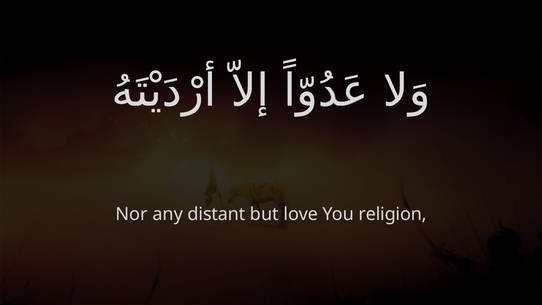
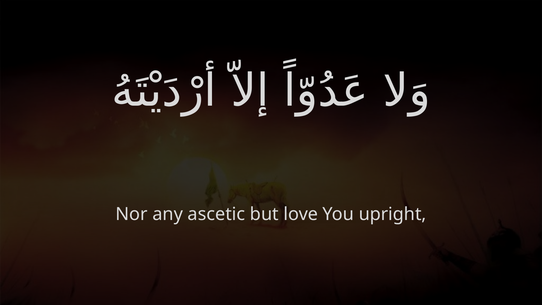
distant: distant -> ascetic (216, 214)
religion: religion -> upright (393, 214)
